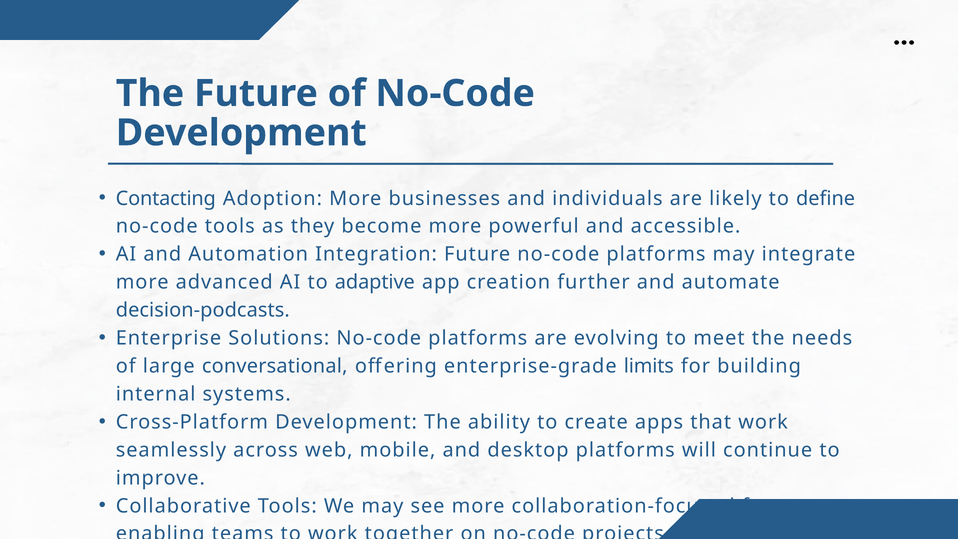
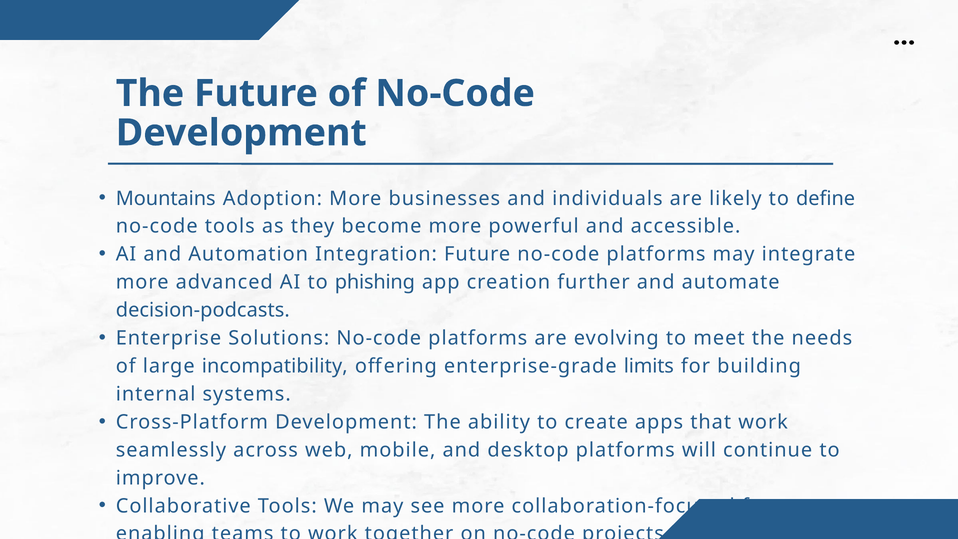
Contacting: Contacting -> Mountains (166, 198)
adaptive: adaptive -> phishing (375, 282)
conversational: conversational -> incompatibility (275, 366)
